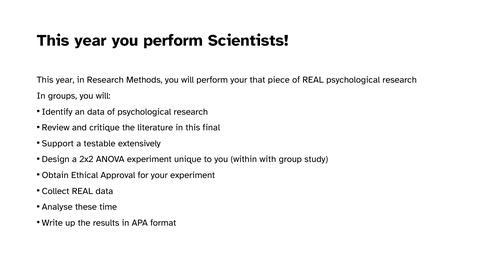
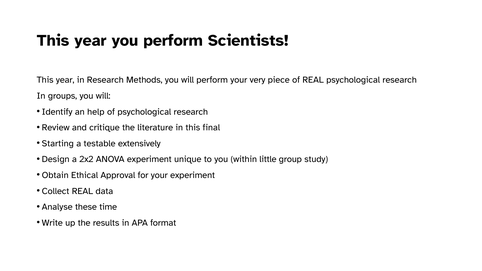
that: that -> very (258, 80)
an data: data -> help (96, 112)
Support: Support -> Starting (58, 144)
with: with -> little (268, 159)
